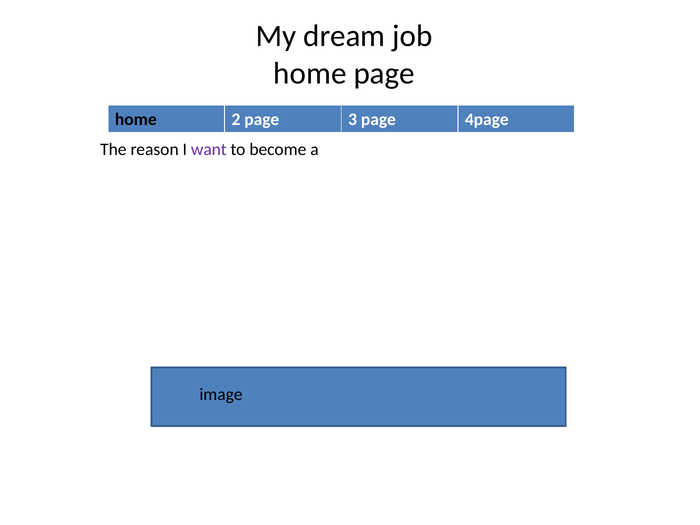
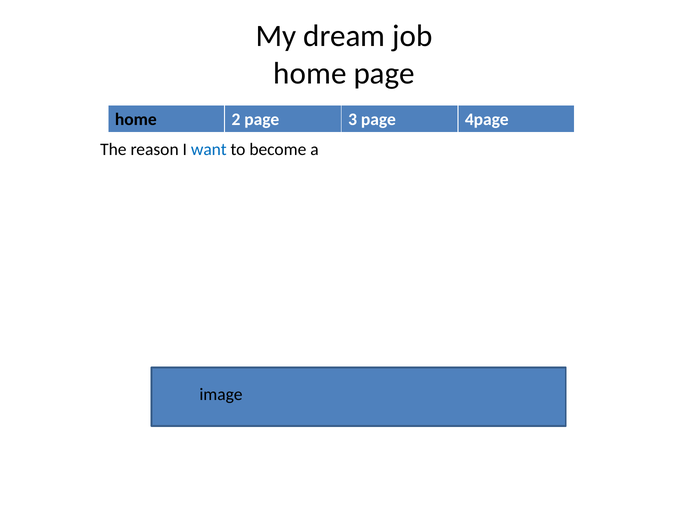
want colour: purple -> blue (209, 149)
